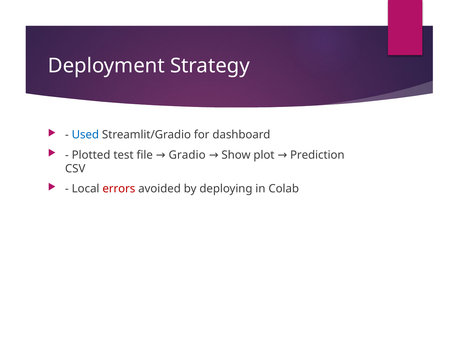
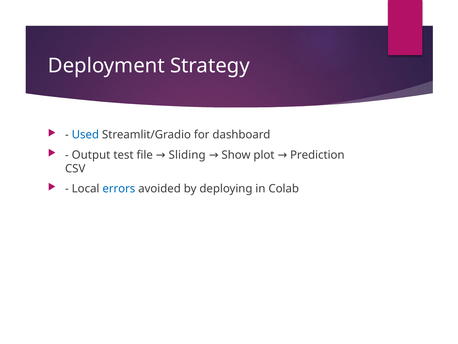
Plotted: Plotted -> Output (91, 155)
Gradio: Gradio -> Sliding (187, 155)
errors colour: red -> blue (119, 189)
